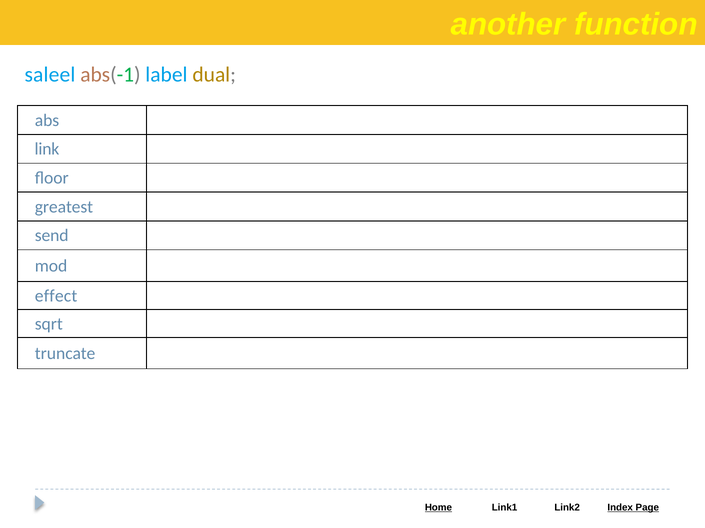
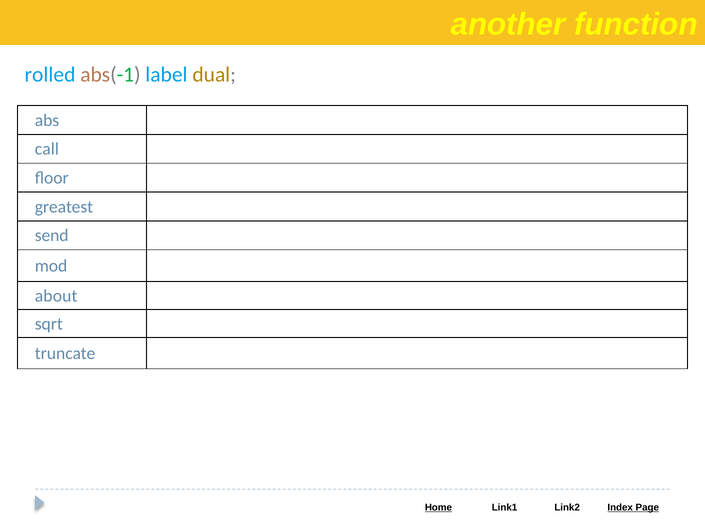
saleel: saleel -> rolled (50, 75)
link: link -> call (47, 149)
effect: effect -> about (56, 296)
